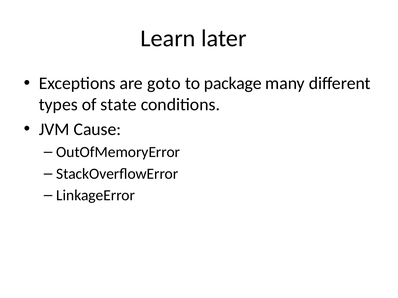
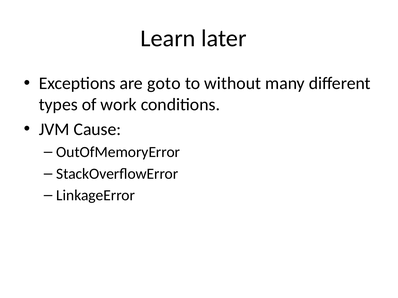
package: package -> without (233, 83)
state: state -> work (119, 105)
